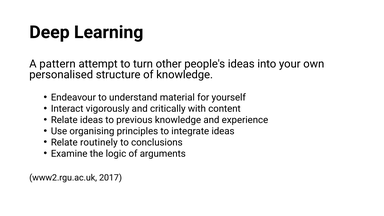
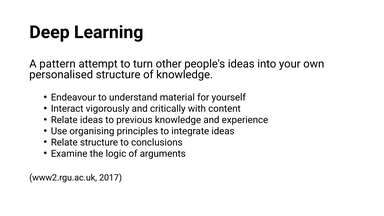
Relate routinely: routinely -> structure (99, 142)
